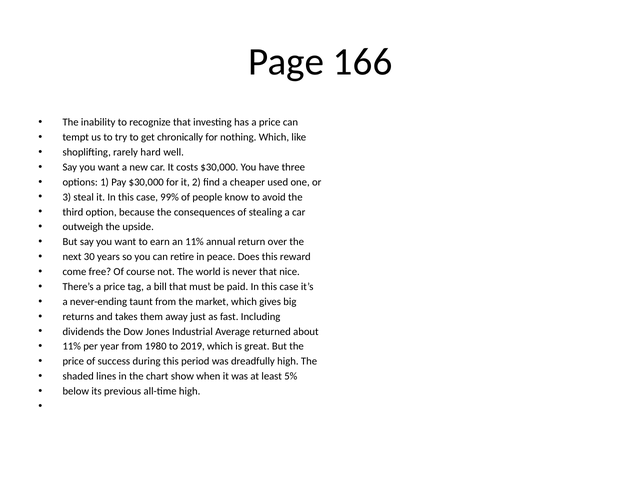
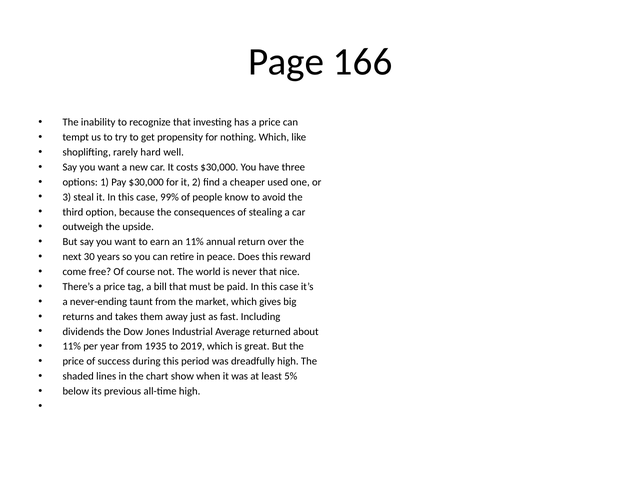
chronically: chronically -> propensity (180, 137)
1980: 1980 -> 1935 (156, 347)
